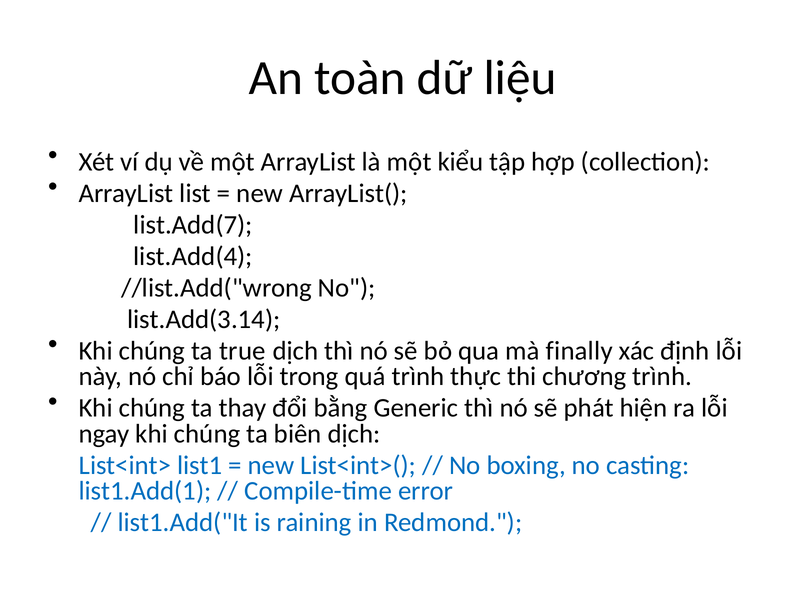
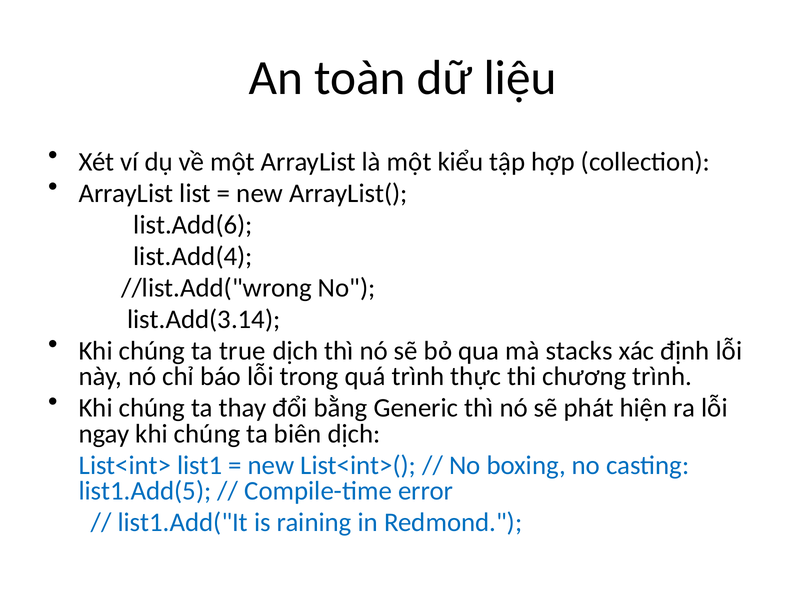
list.Add(7: list.Add(7 -> list.Add(6 (193, 225)
finally: finally -> stacks (579, 351)
list1.Add(1: list1.Add(1 -> list1.Add(5 (145, 491)
